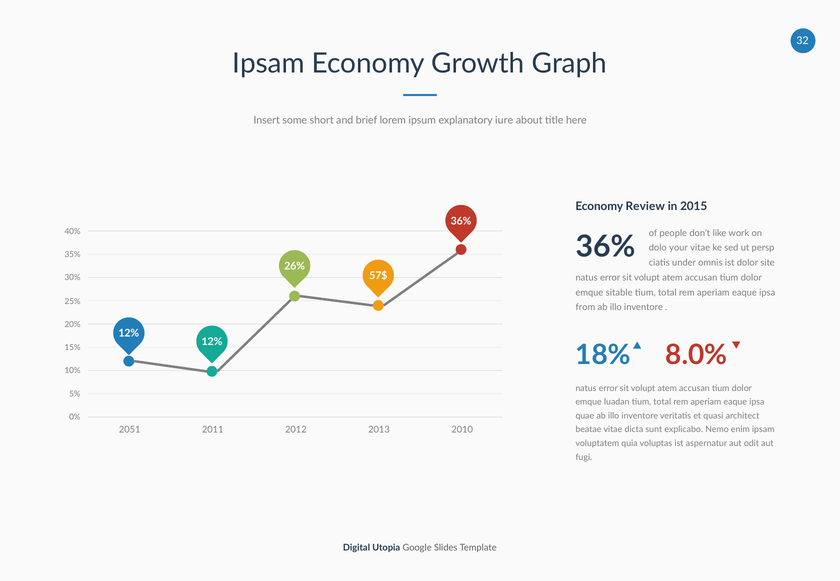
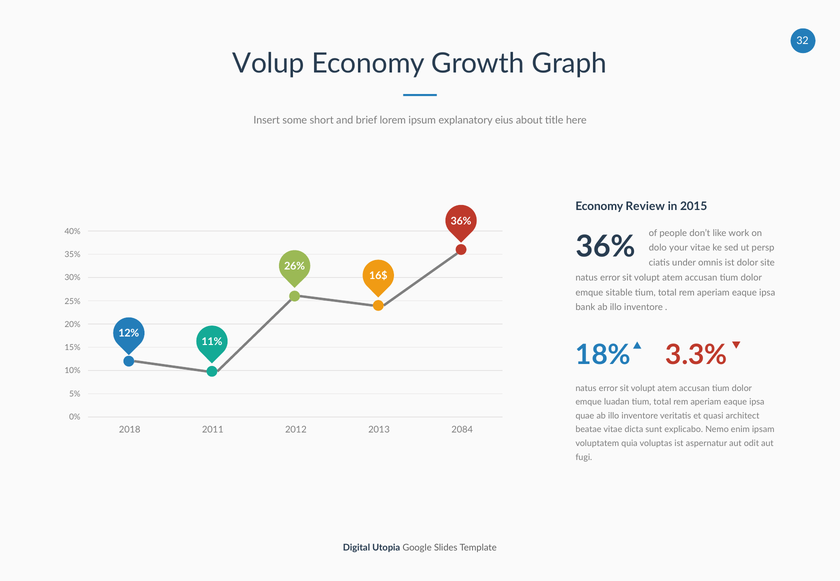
Ipsam: Ipsam -> Volup (268, 63)
iure: iure -> eius (504, 121)
57$: 57$ -> 16$ (378, 276)
from: from -> bank (585, 308)
12%: 12% -> 11% (212, 342)
8.0%: 8.0% -> 3.3% (696, 355)
2051: 2051 -> 2018 (130, 430)
2010: 2010 -> 2084 (462, 430)
